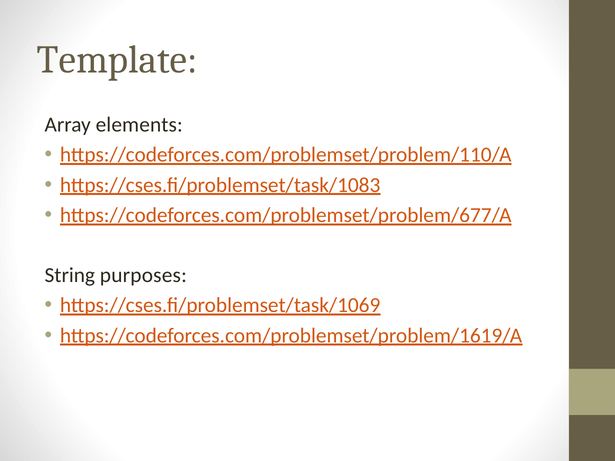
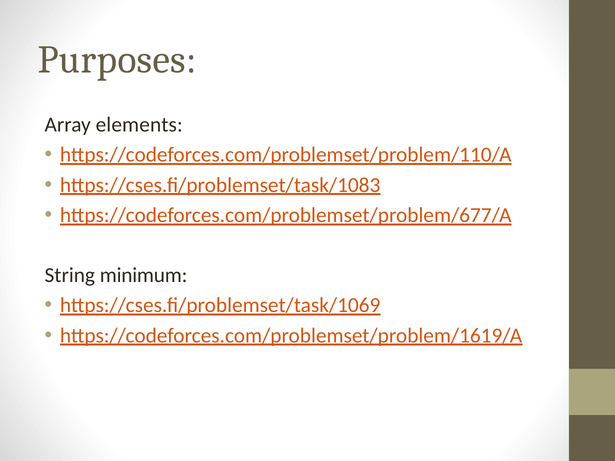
Template: Template -> Purposes (117, 60)
purposes: purposes -> minimum (144, 276)
